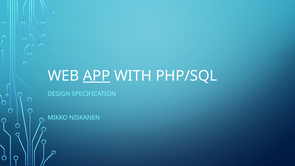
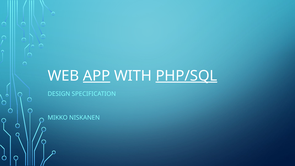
PHP/SQL underline: none -> present (186, 76)
